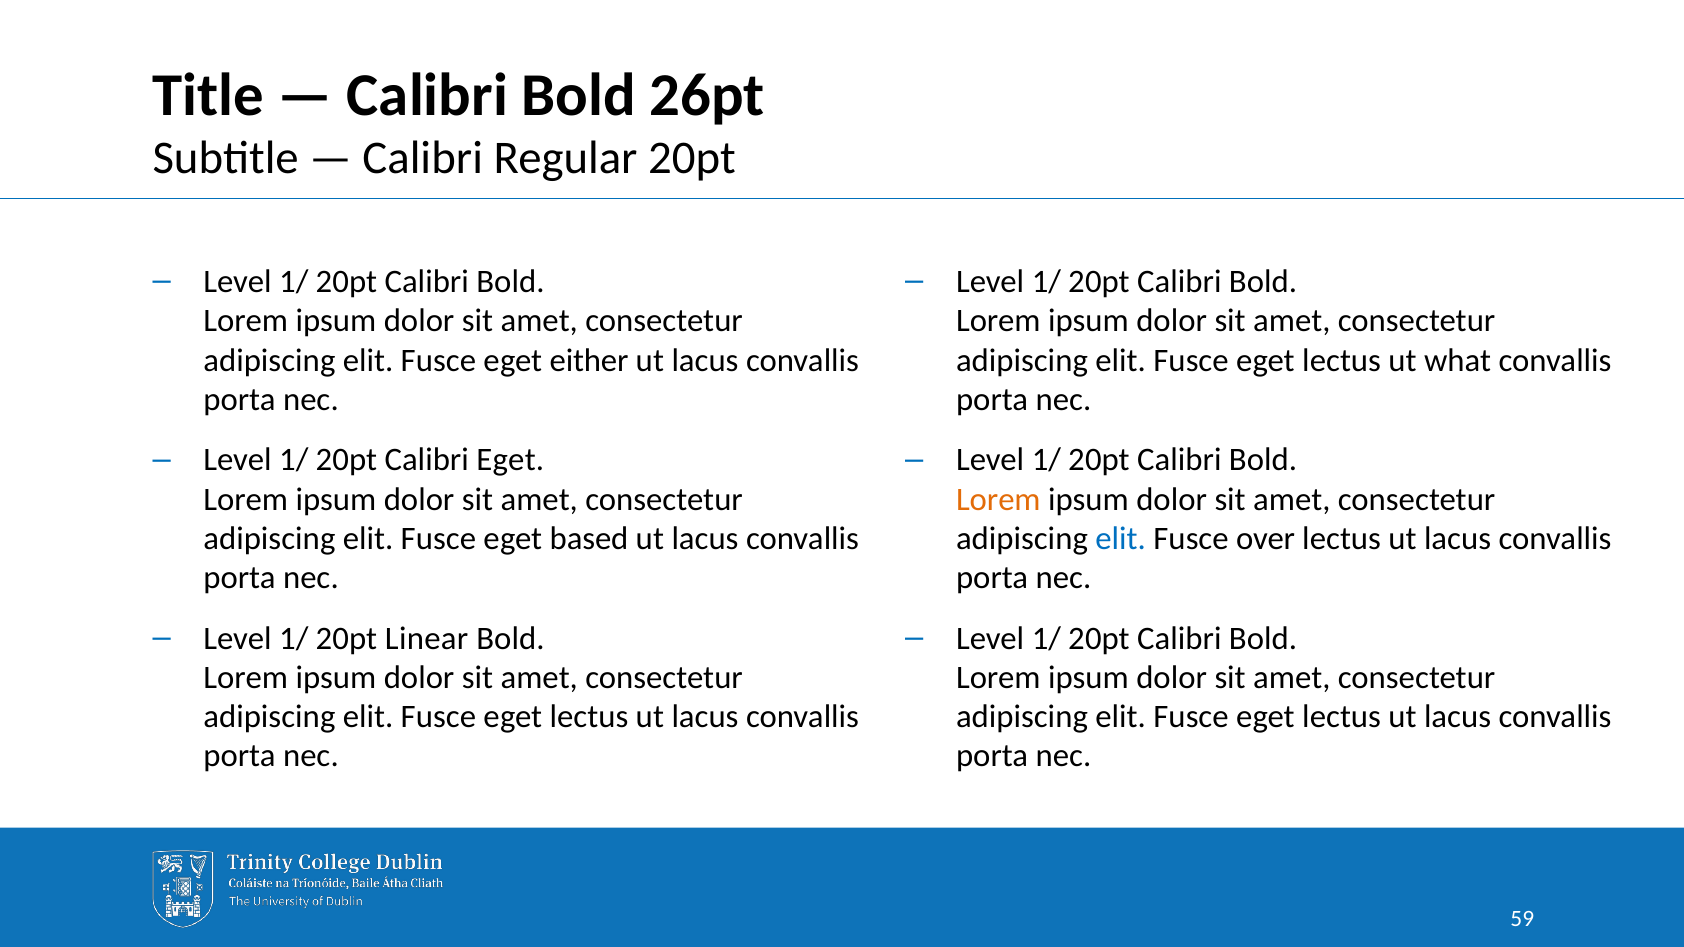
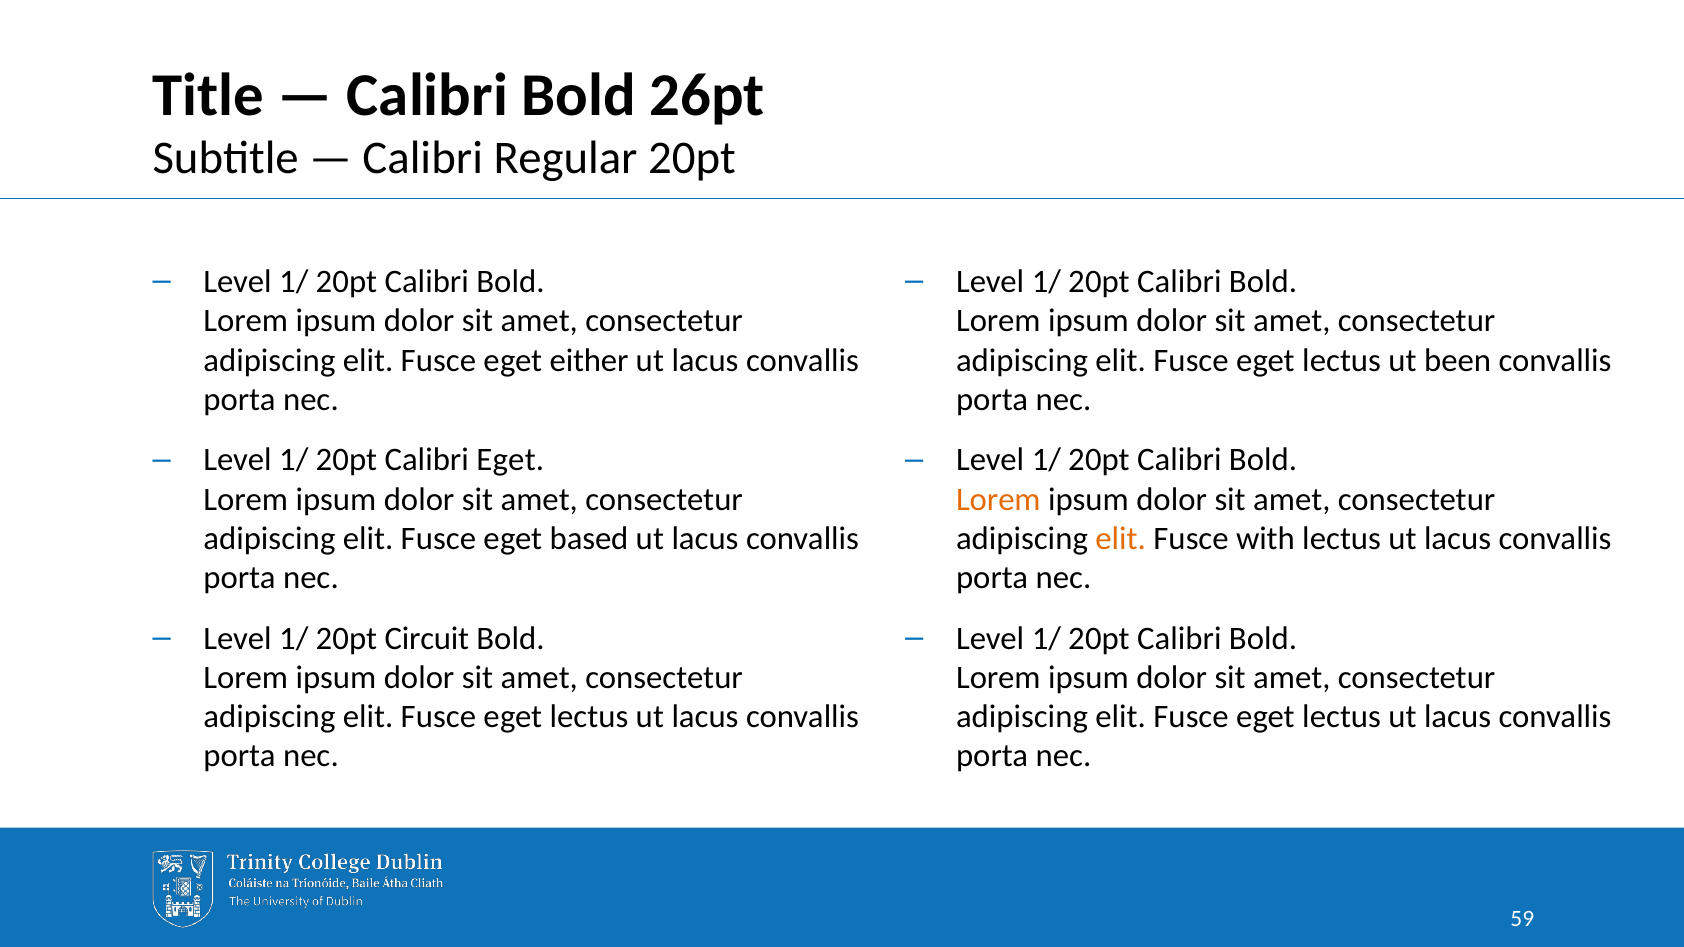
what: what -> been (1458, 360)
elit colour: blue -> orange (1121, 539)
over: over -> with (1265, 539)
Linear: Linear -> Circuit (427, 638)
